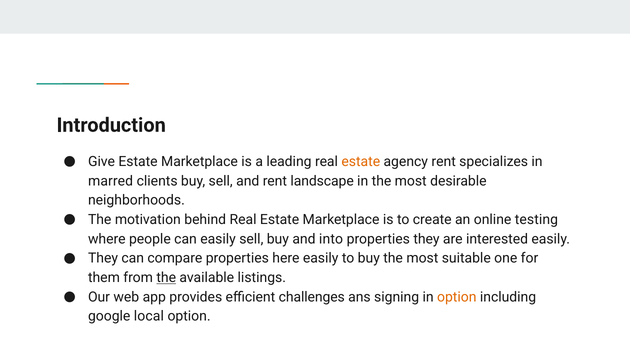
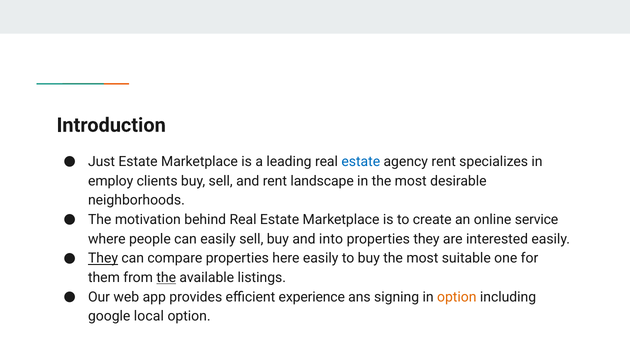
Give: Give -> Just (102, 161)
estate colour: orange -> blue (361, 161)
marred: marred -> employ (111, 181)
testing: testing -> service (537, 219)
They underline: none -> present (103, 258)
challenges: challenges -> experience (312, 296)
